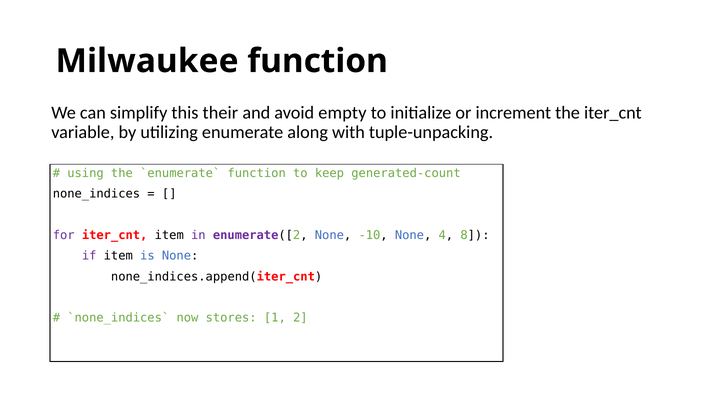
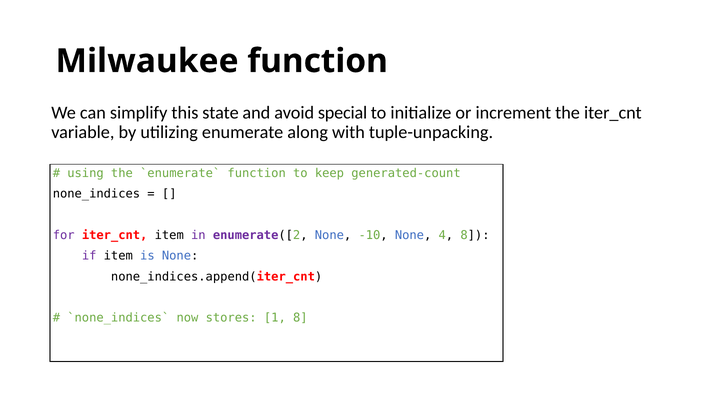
their: their -> state (221, 113)
empty: empty -> special (343, 113)
1 2: 2 -> 8 (300, 318)
